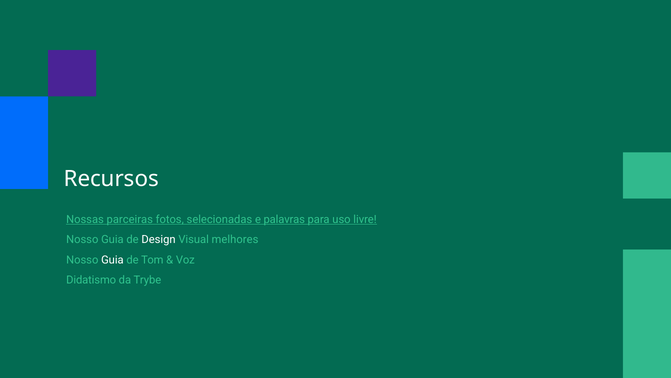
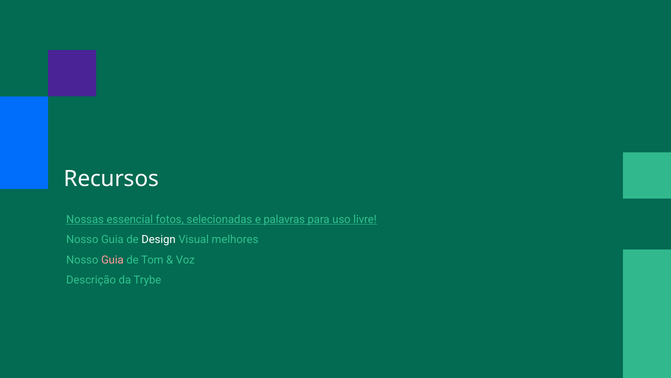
parceiras: parceiras -> essencial (130, 219)
Guia colour: white -> pink (112, 260)
Didatismo: Didatismo -> Descrição (91, 280)
